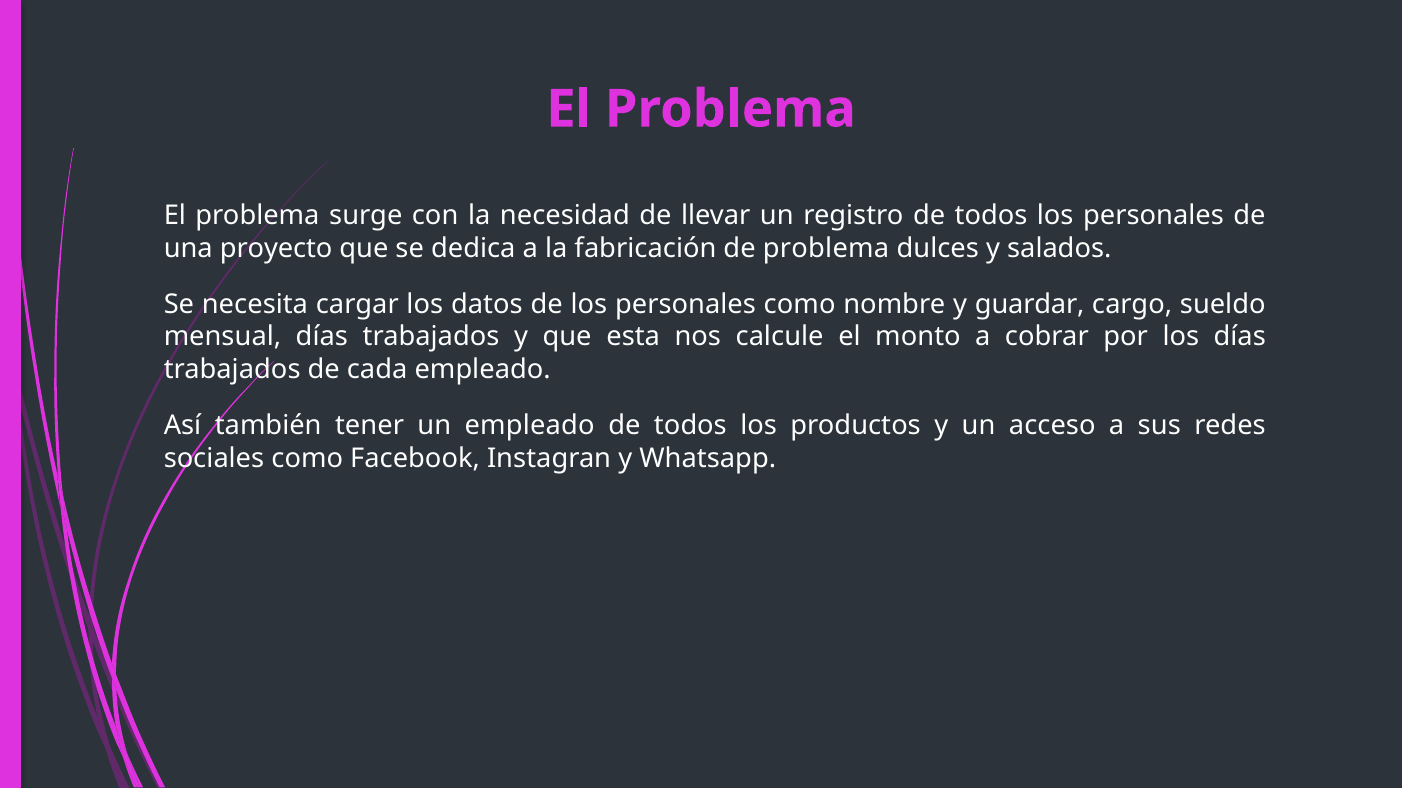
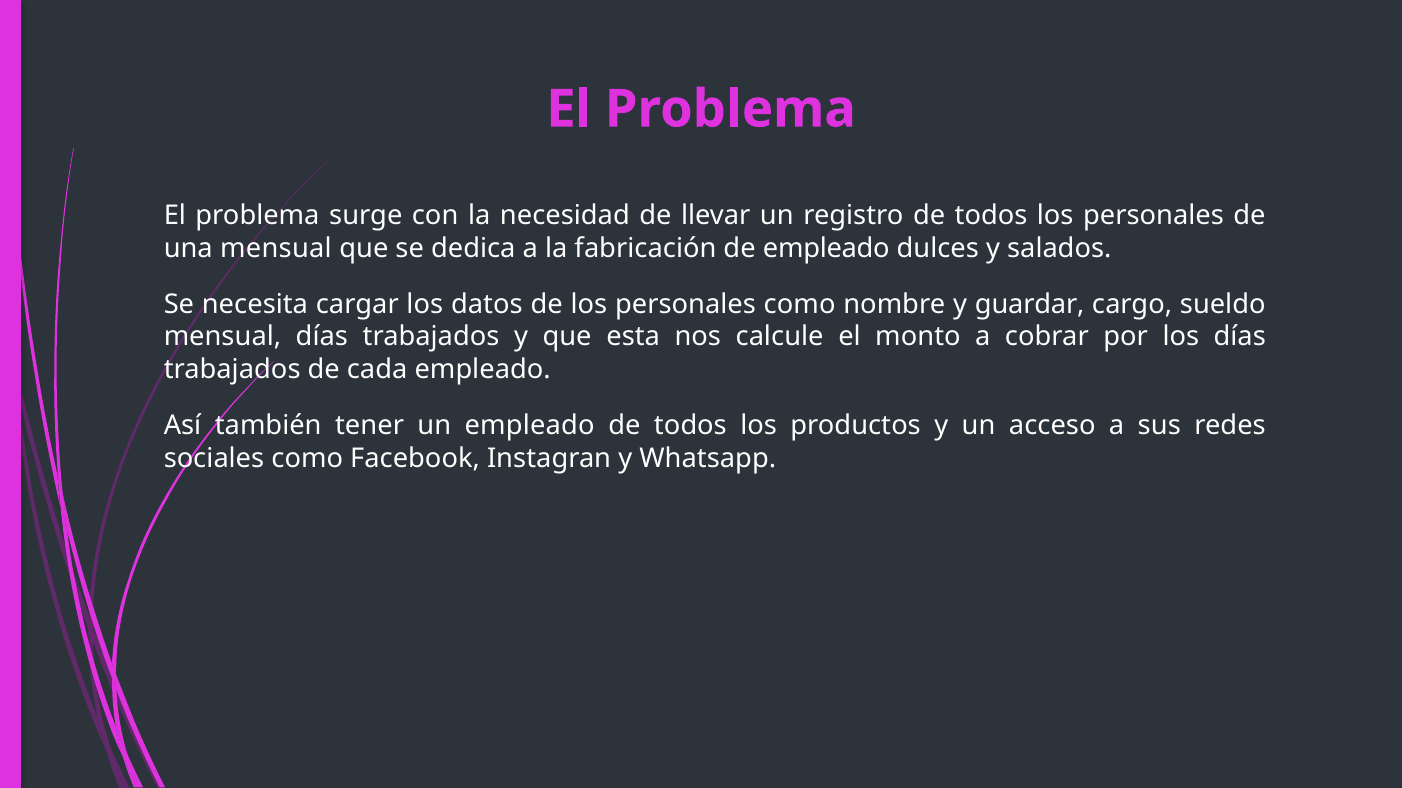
una proyecto: proyecto -> mensual (276, 248)
de problema: problema -> empleado (826, 248)
